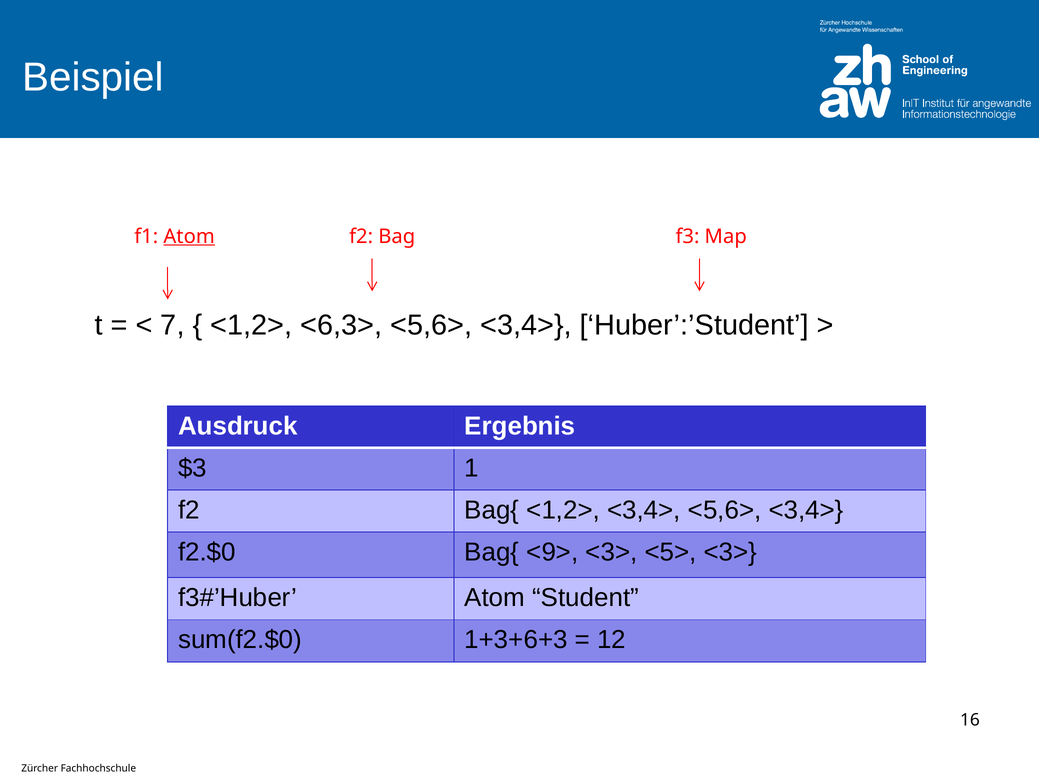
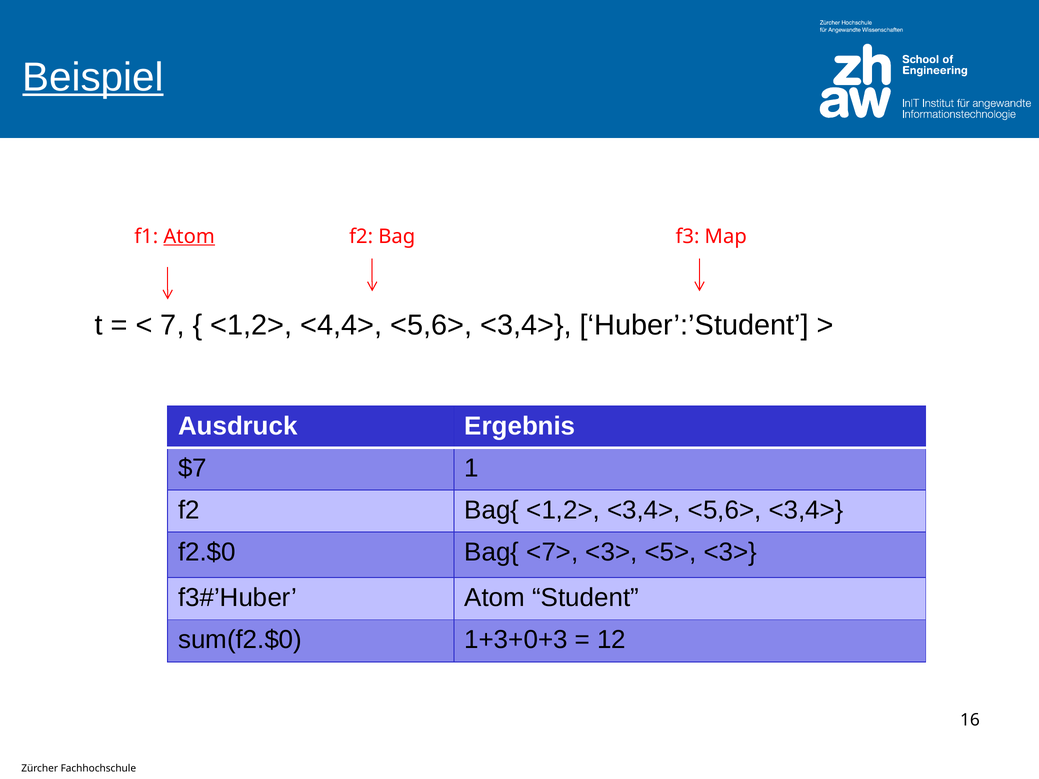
Beispiel underline: none -> present (93, 77)
<6,3>: <6,3> -> <4,4> (341, 325)
$3: $3 -> $7 (192, 468)
<9>: <9> -> <7> (552, 553)
1+3+6+3: 1+3+6+3 -> 1+3+0+3 (516, 640)
